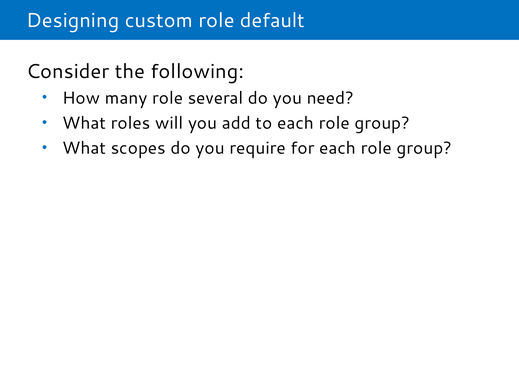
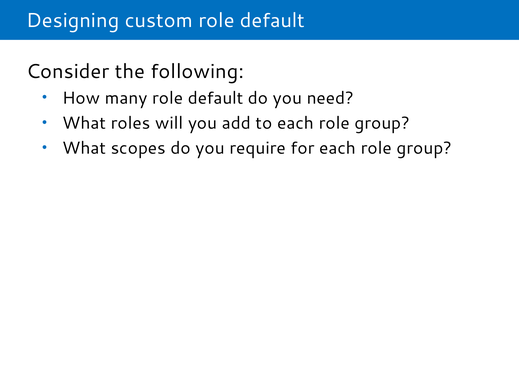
many role several: several -> default (216, 98)
